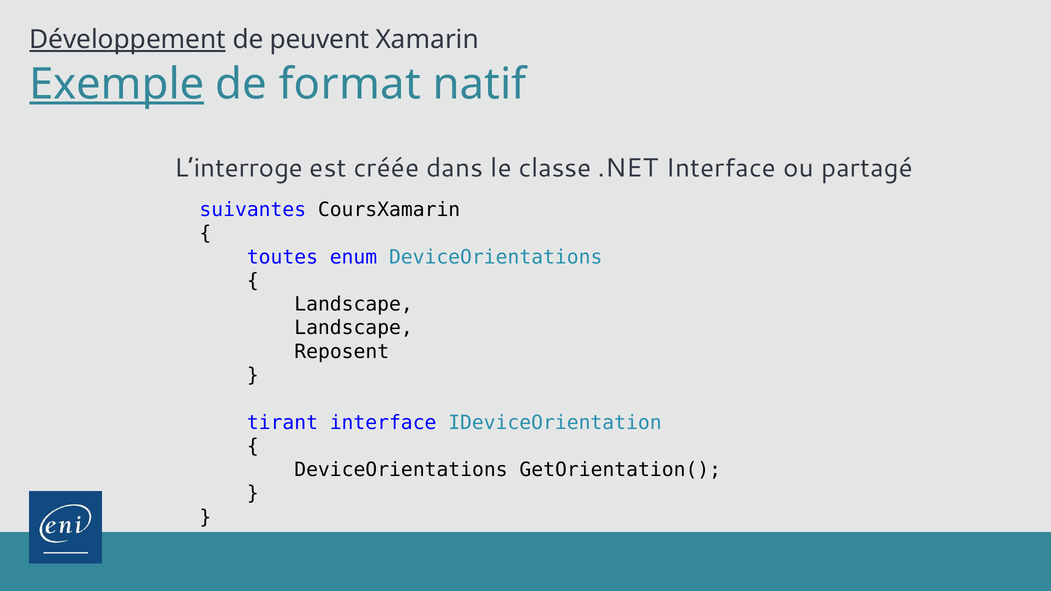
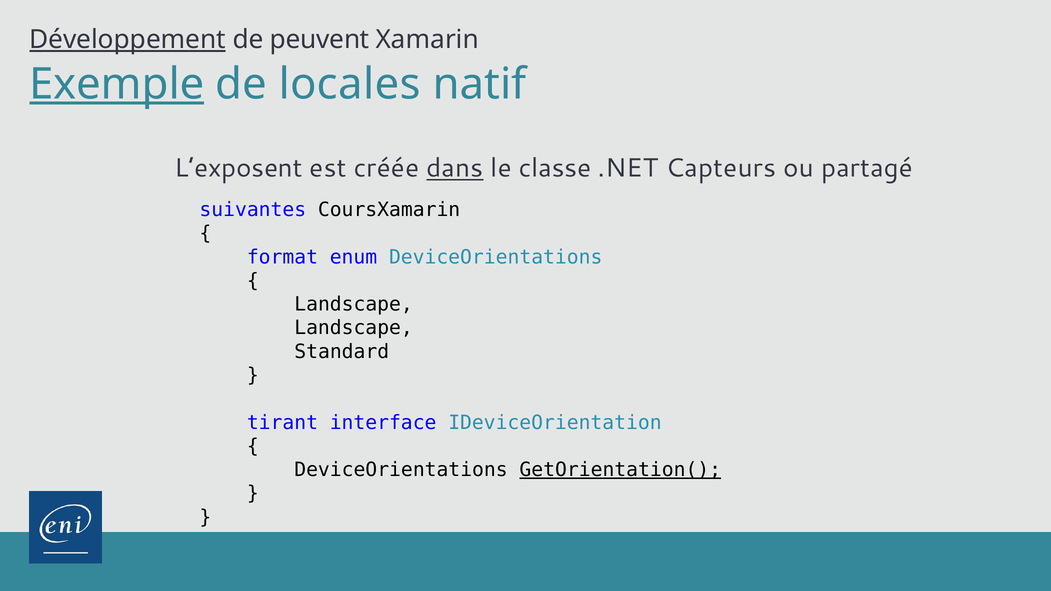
format: format -> locales (350, 84)
L’interroge: L’interroge -> L’exposent (239, 168)
dans underline: none -> present (455, 168)
.NET Interface: Interface -> Capteurs (721, 168)
toutes: toutes -> format (282, 257)
Reposent: Reposent -> Standard (342, 352)
GetOrientation( underline: none -> present (620, 470)
